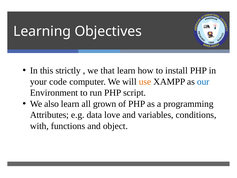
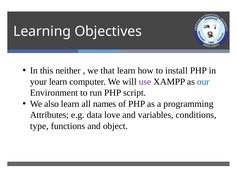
strictly: strictly -> neither (68, 70)
your code: code -> learn (58, 82)
use colour: orange -> purple (145, 82)
grown: grown -> names (105, 104)
with: with -> type (39, 126)
